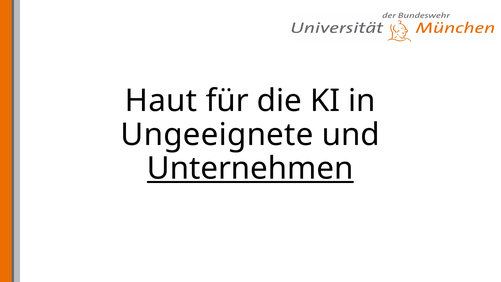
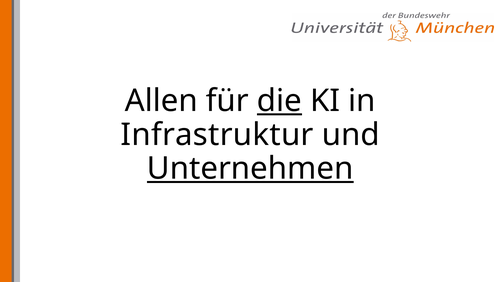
Haut: Haut -> Allen (161, 101)
die underline: none -> present (279, 101)
Ungeeignete: Ungeeignete -> Infrastruktur (217, 135)
